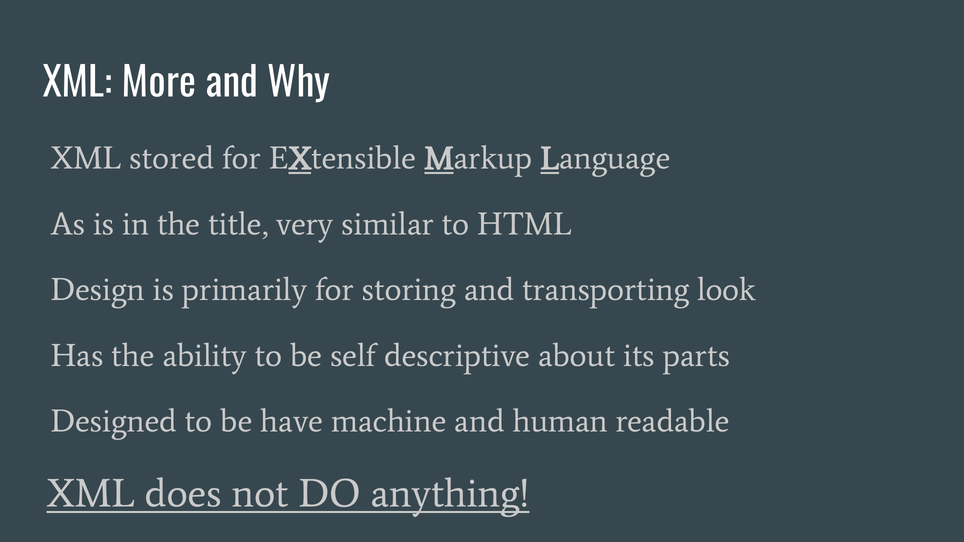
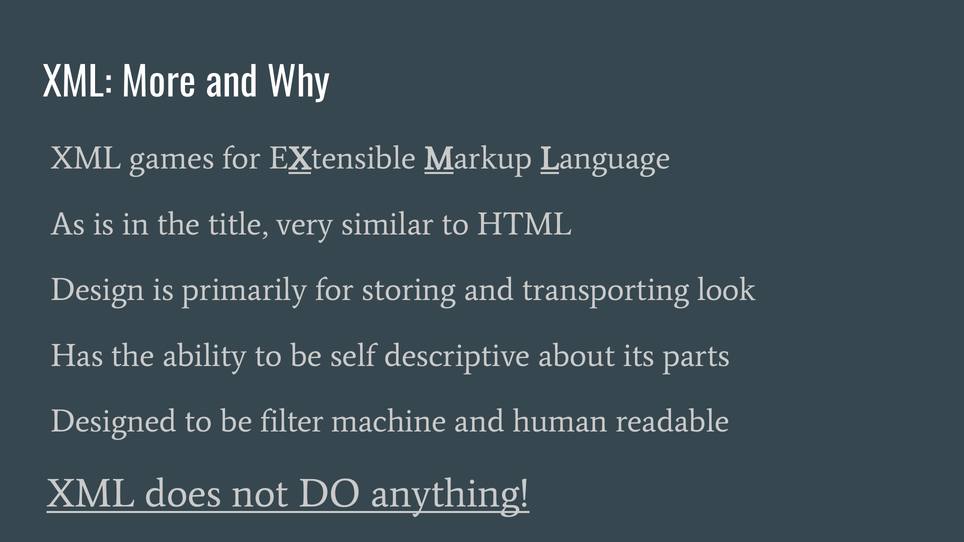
stored: stored -> games (172, 158)
have: have -> filter (292, 421)
